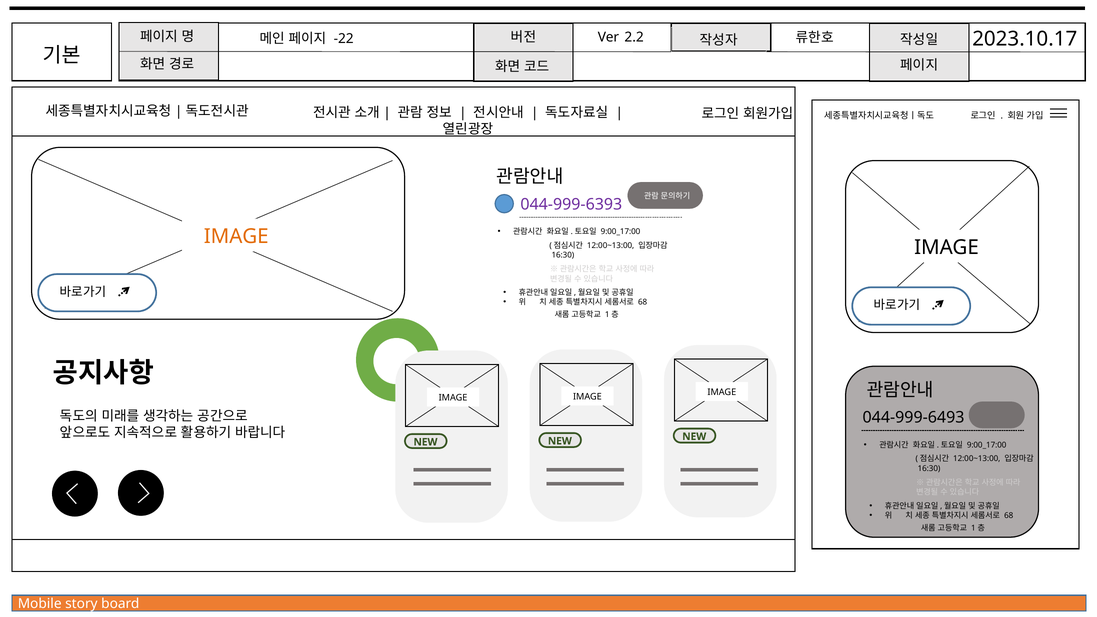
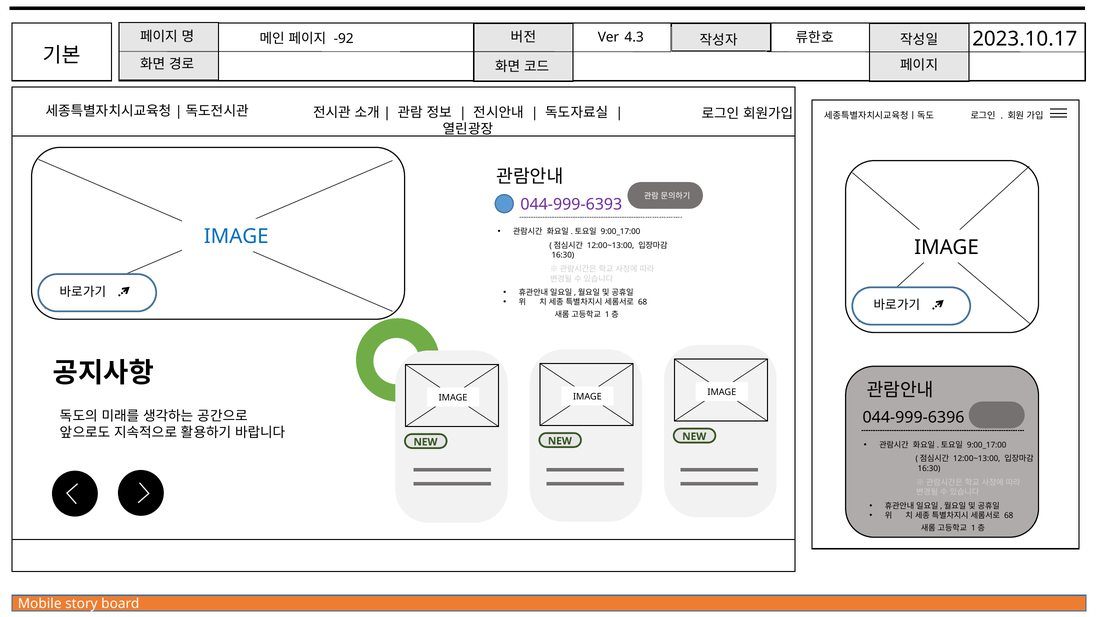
-22: -22 -> -92 (344, 39)
2.2: 2.2 -> 4.3 (634, 37)
IMAGE colour: orange -> blue (236, 237)
044-999-6493: 044-999-6493 -> 044-999-6396 (914, 418)
